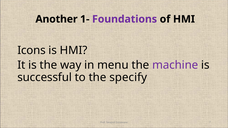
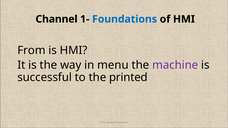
Another: Another -> Channel (57, 19)
Foundations colour: purple -> blue (125, 19)
Icons: Icons -> From (31, 50)
specify: specify -> printed (128, 77)
